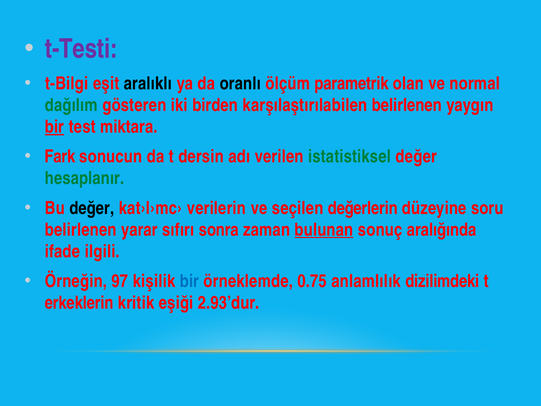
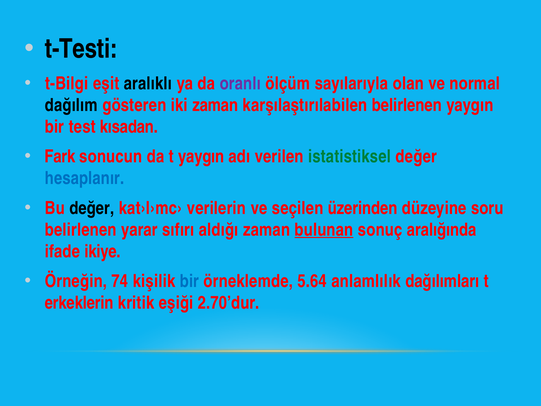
t-Testi colour: purple -> black (81, 49)
oranlı colour: black -> purple (240, 84)
parametrik: parametrik -> sayılarıyla (351, 84)
dağılım colour: green -> black (71, 105)
iki birden: birden -> zaman (215, 105)
bir underline: present -> none (54, 127)
miktara: miktara -> kısadan (129, 127)
t dersin: dersin -> yaygın (201, 157)
hesaplanır colour: green -> blue (85, 178)
değerlerin: değerlerin -> üzerinden (363, 208)
sonra: sonra -> aldığı (219, 230)
ilgili: ilgili -> ikiye (103, 251)
97: 97 -> 74 (120, 281)
0.75: 0.75 -> 5.64 (312, 281)
dizilimdeki: dizilimdeki -> dağılımları (442, 281)
2.93’dur: 2.93’dur -> 2.70’dur (229, 303)
